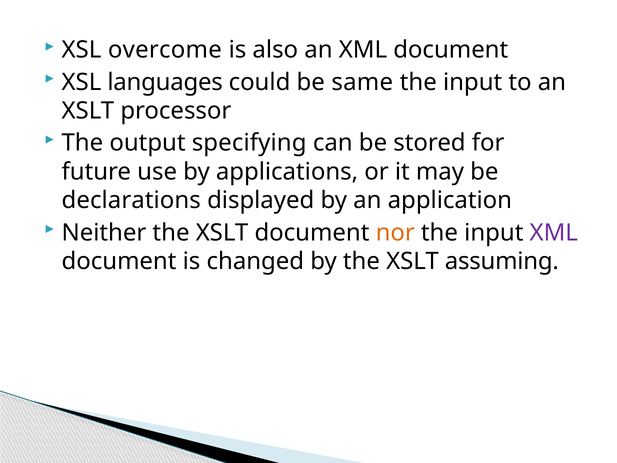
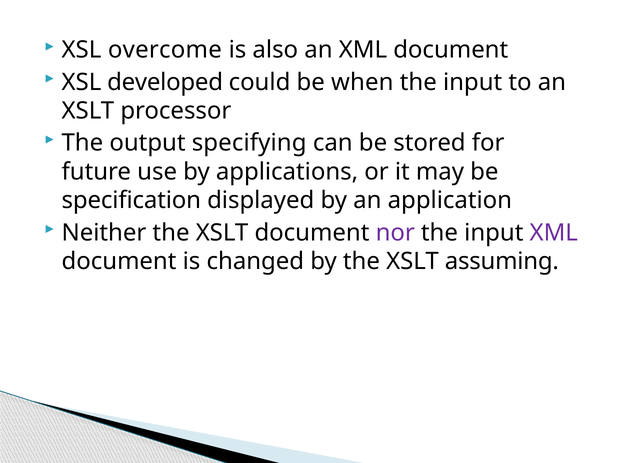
languages: languages -> developed (165, 82)
same: same -> when (362, 82)
declarations: declarations -> specification (131, 200)
nor colour: orange -> purple (395, 233)
